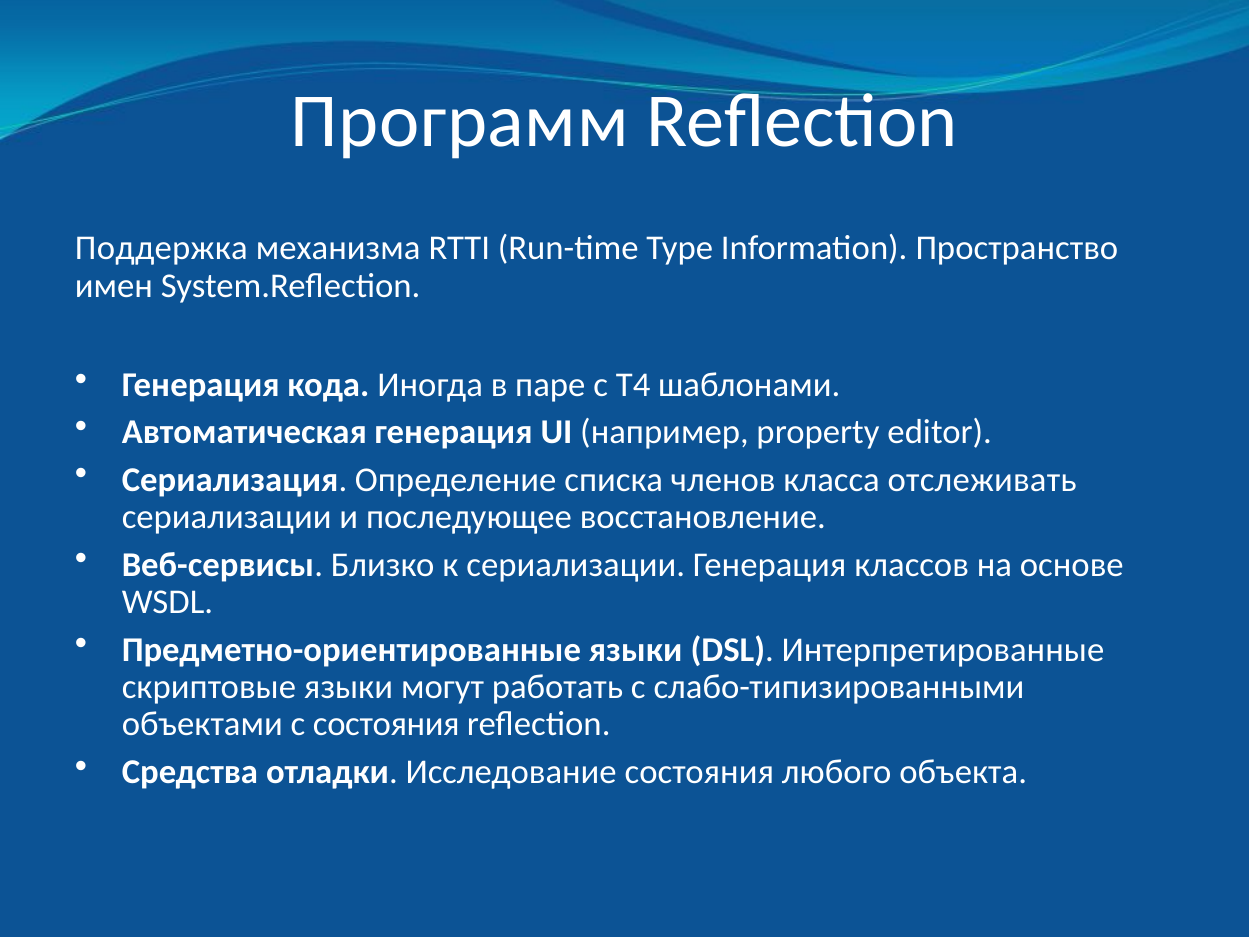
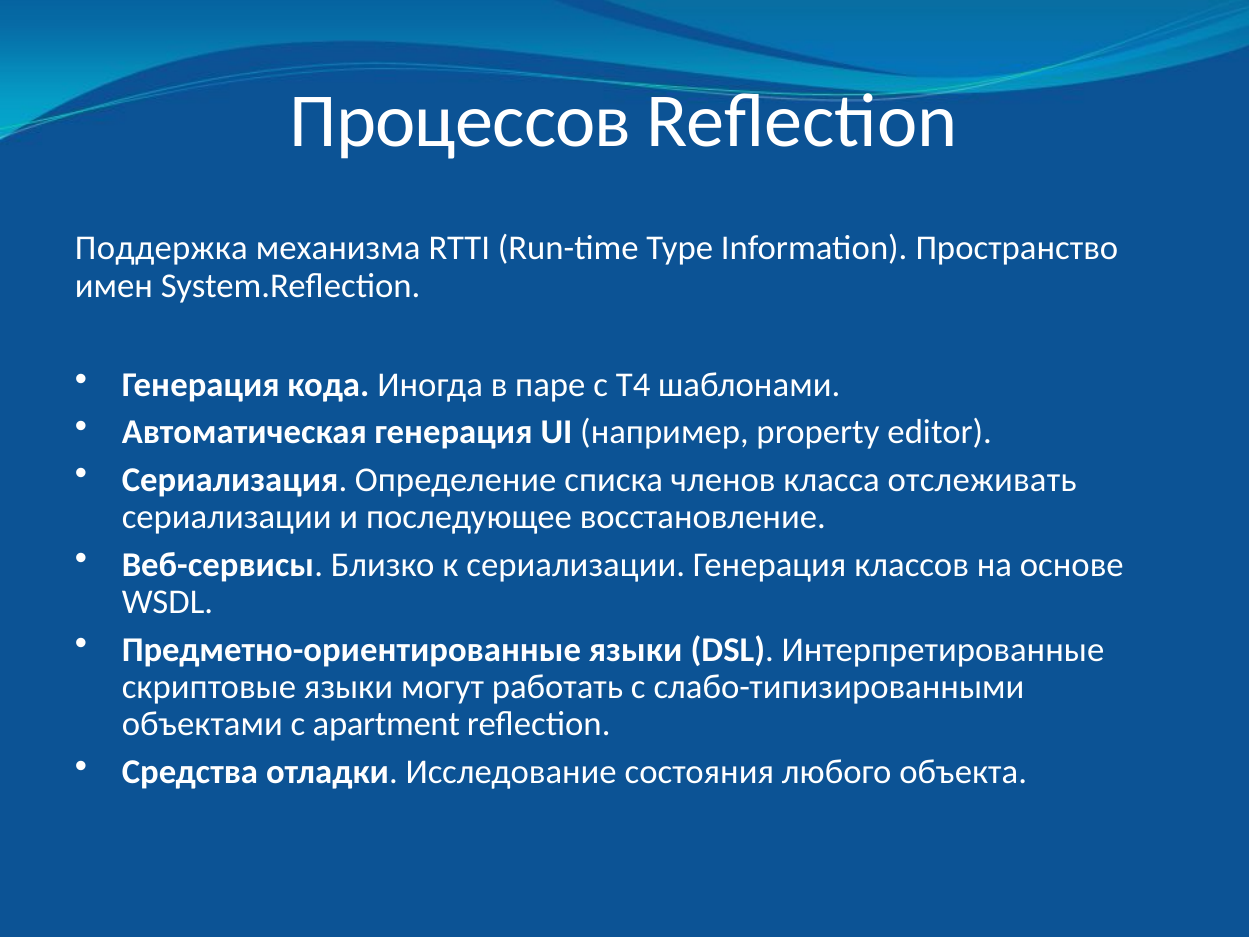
Программ: Программ -> Процессов (460, 121)
с состояния: состояния -> apartment (386, 724)
